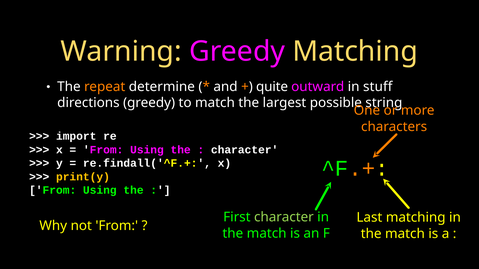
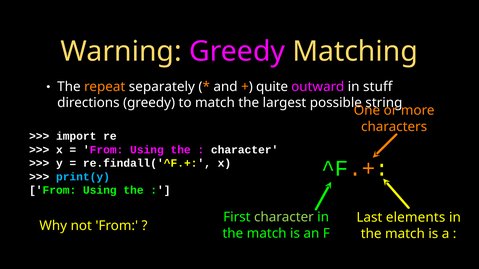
determine: determine -> separately (162, 87)
print(y colour: yellow -> light blue (83, 177)
Last matching: matching -> elements (416, 218)
